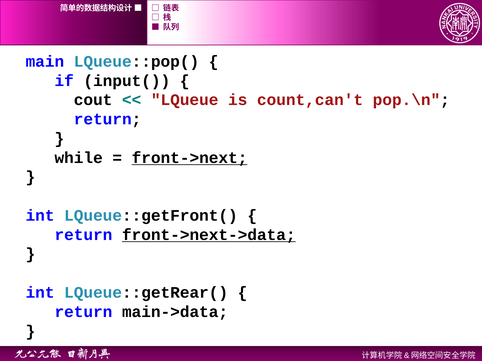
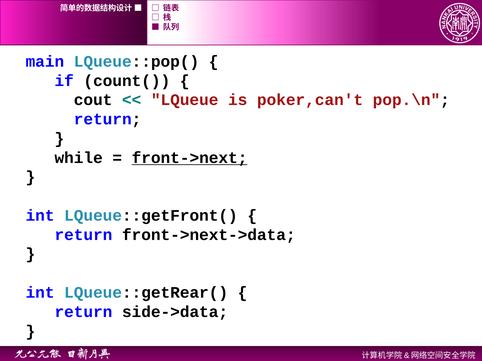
input(: input( -> count( (127, 81)
count,can't: count,can't -> poker,can't (310, 100)
front->next->data underline: present -> none (209, 235)
main->data: main->data -> side->data (175, 312)
